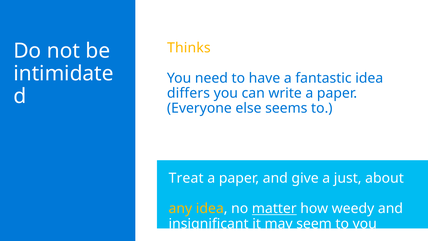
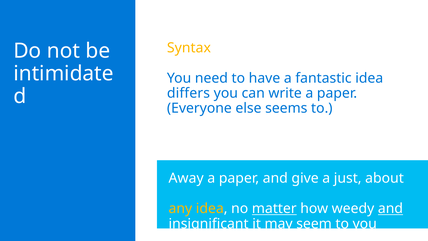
Thinks: Thinks -> Syntax (189, 48)
Treat: Treat -> Away (186, 178)
and underline: none -> present (390, 208)
